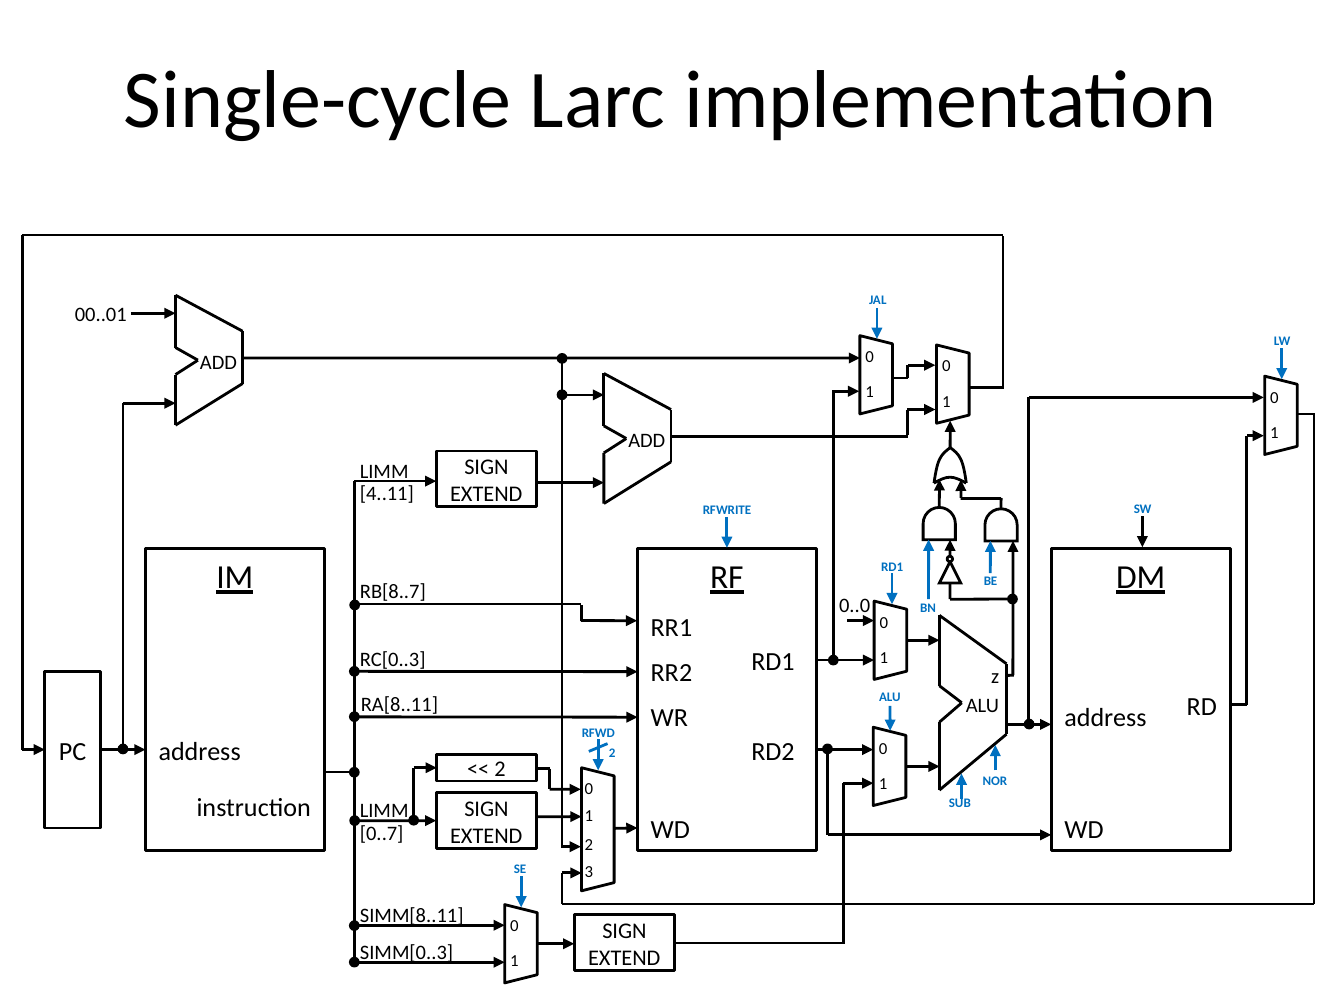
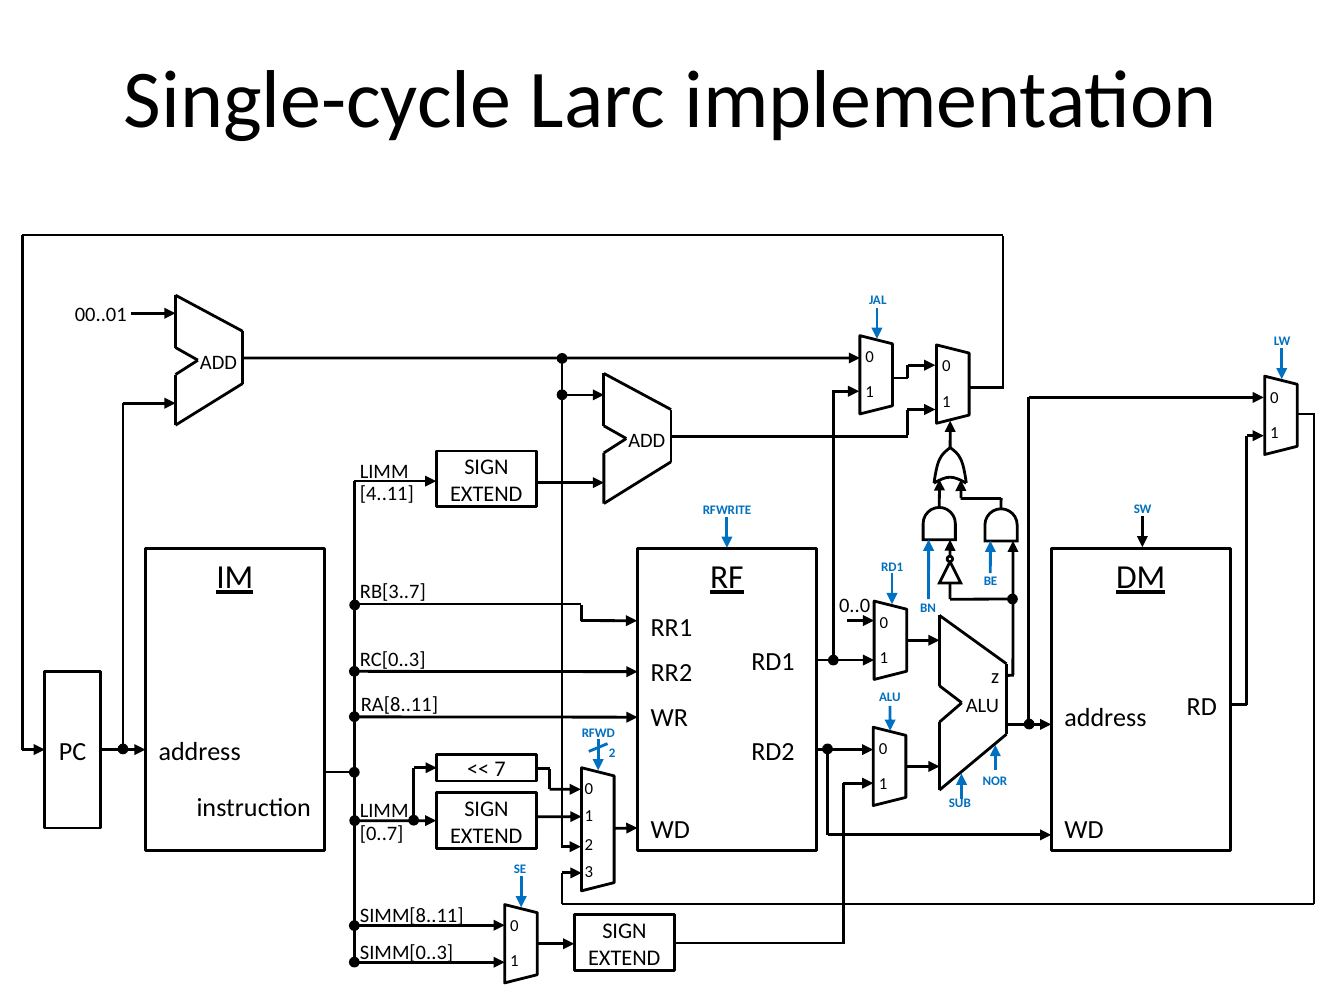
RB[8..7: RB[8..7 -> RB[3..7 (393, 592)
2: 2 -> 7 (500, 769)
